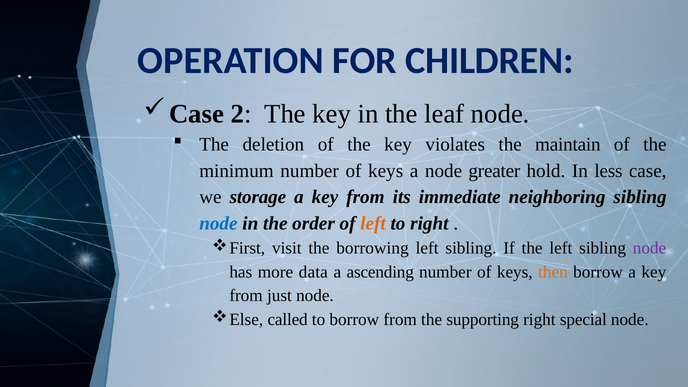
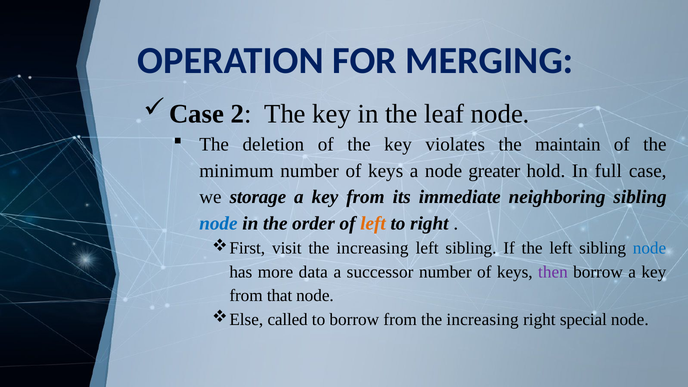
CHILDREN: CHILDREN -> MERGING (489, 61)
less: less -> full (608, 171)
visit the borrowing: borrowing -> increasing (372, 248)
node colour: purple -> blue (649, 248)
ascending: ascending -> successor (380, 272)
then colour: orange -> purple (553, 272)
just: just -> that (280, 296)
from the supporting: supporting -> increasing (483, 319)
